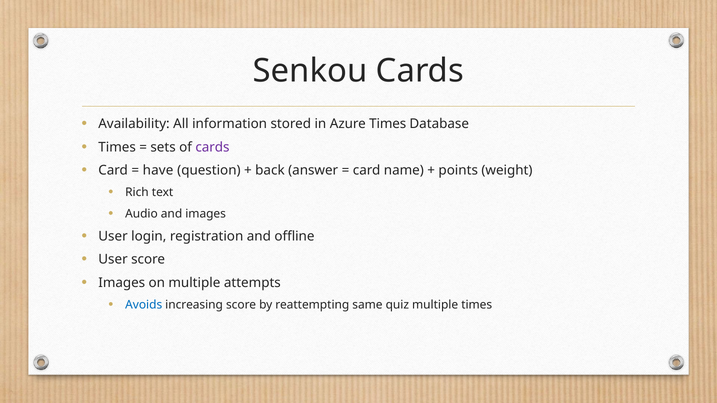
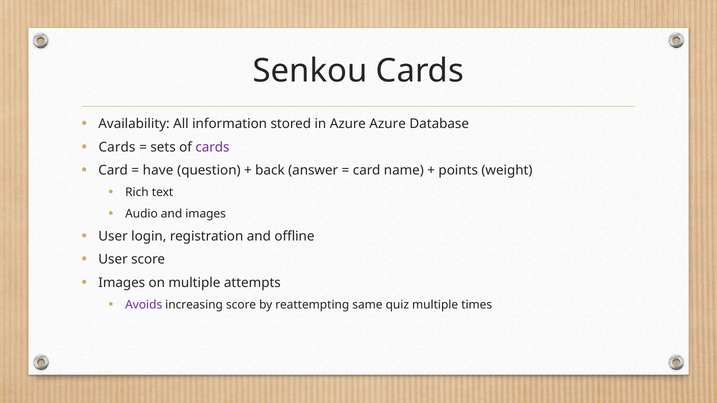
Azure Times: Times -> Azure (388, 124)
Times: Times -> Cards (117, 147)
Avoids colour: blue -> purple (144, 305)
